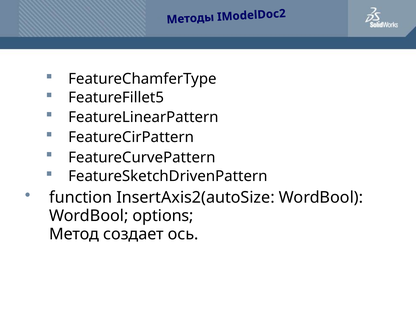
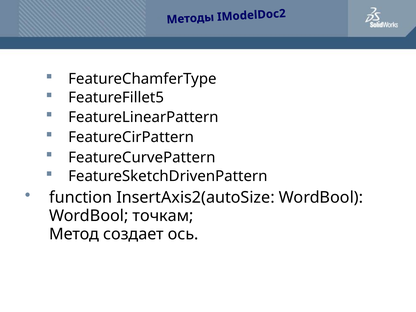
options: options -> точкам (163, 216)
